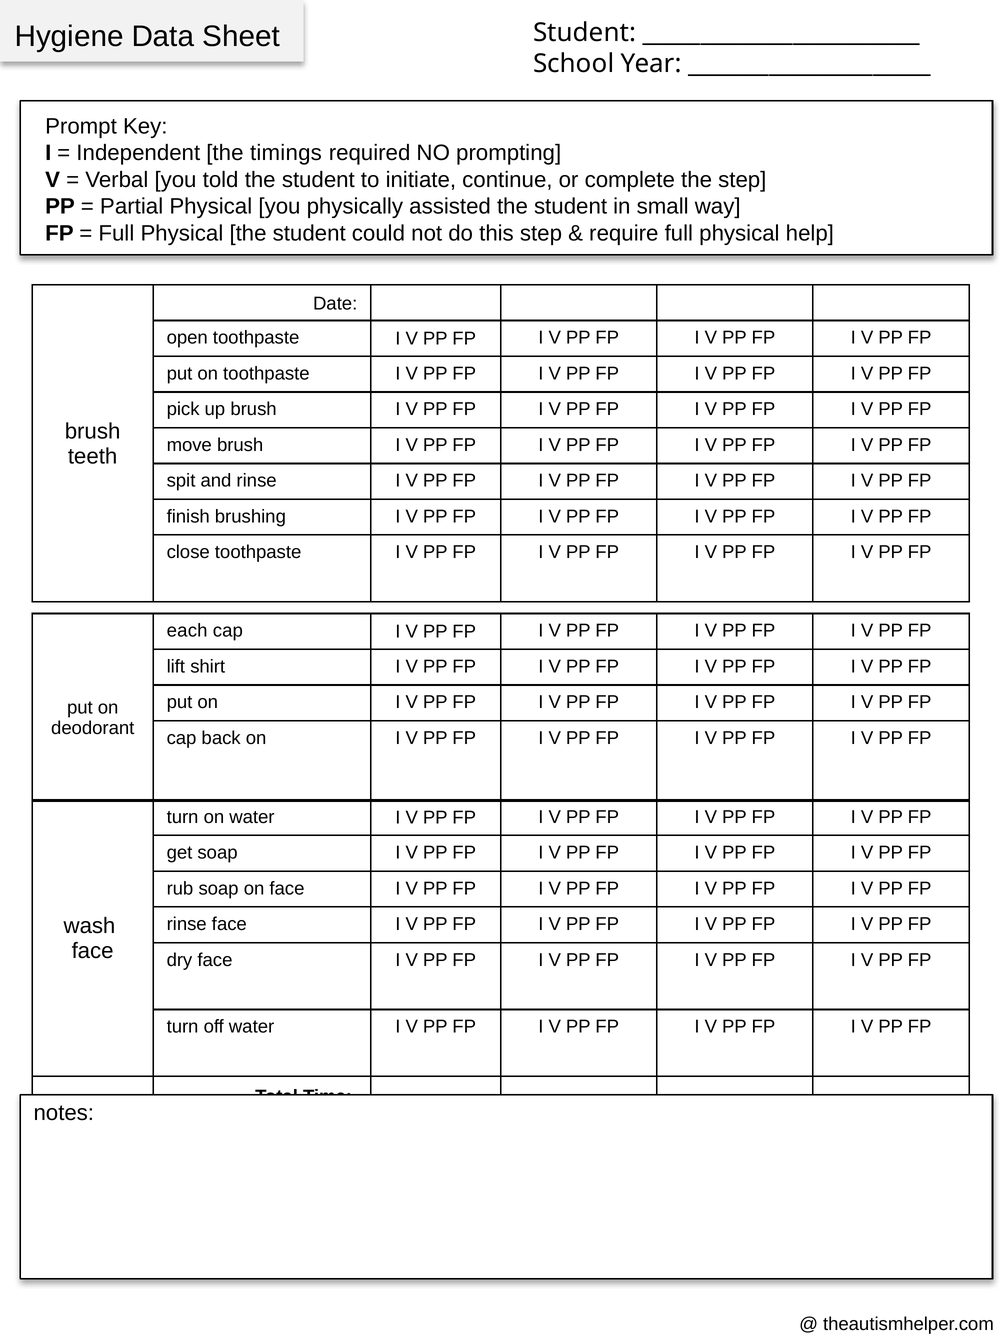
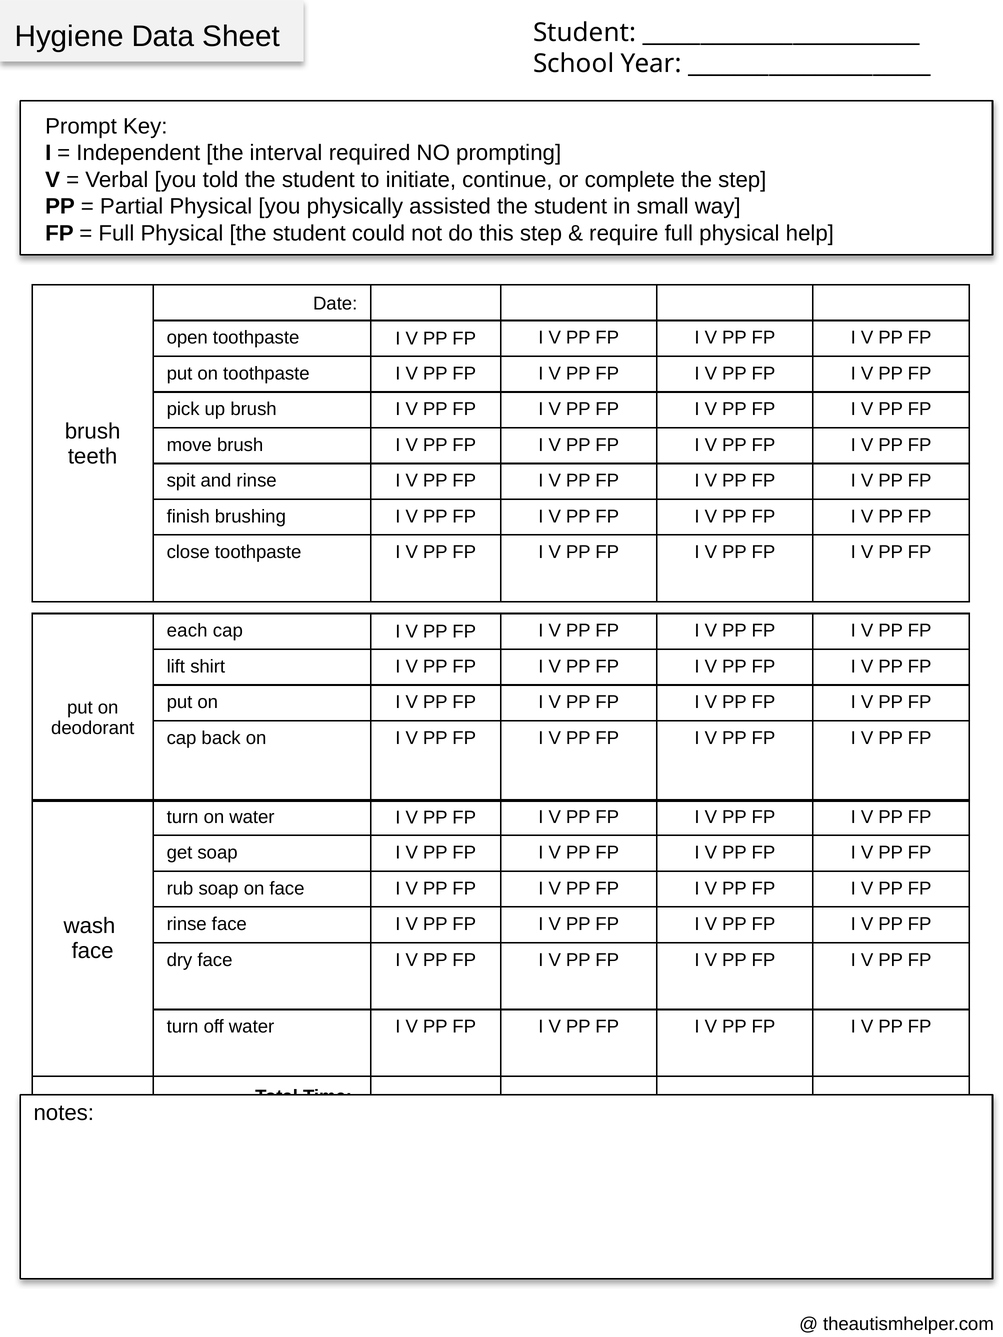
timings: timings -> interval (286, 153)
